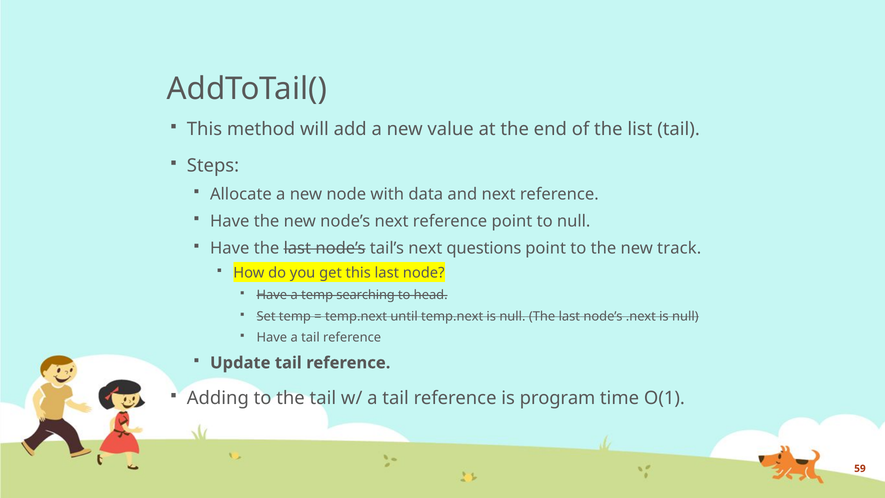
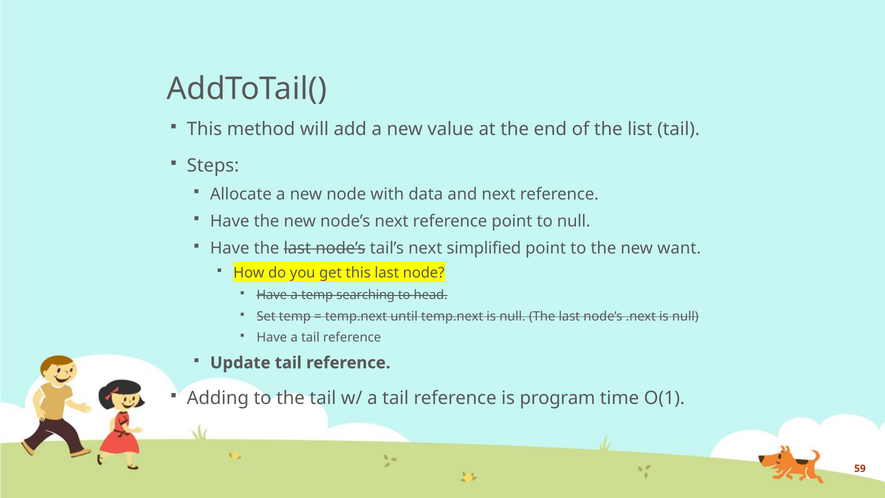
questions: questions -> simplified (484, 248)
track: track -> want (679, 248)
